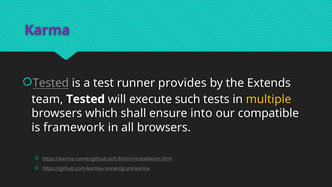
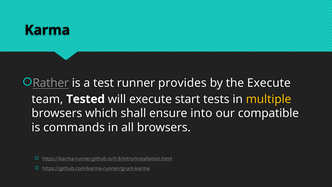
Karma colour: purple -> black (47, 30)
Tested: Tested -> Rather (51, 83)
the Extends: Extends -> Execute (269, 83)
such: such -> start (188, 99)
framework: framework -> commands (74, 127)
